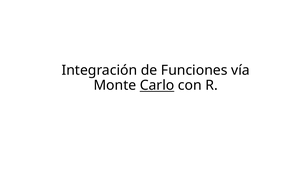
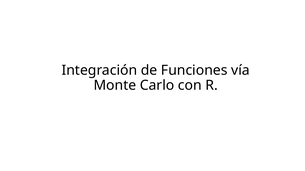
Carlo underline: present -> none (157, 86)
